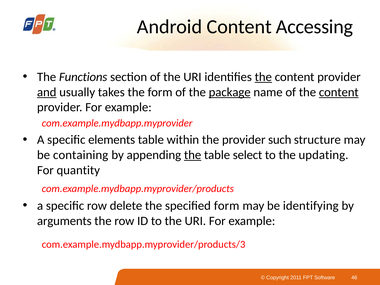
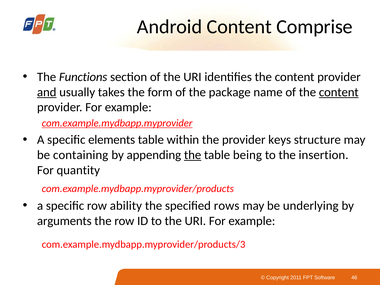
Accessing: Accessing -> Comprise (315, 27)
the underline: present -> none (263, 77)
package underline: present -> none (230, 92)
com.example.mydbapp.myprovider underline: none -> present (117, 123)
such: such -> keys (280, 140)
select: select -> being (247, 155)
updating: updating -> insertion (324, 155)
delete: delete -> ability (126, 206)
specified form: form -> rows (227, 206)
identifying: identifying -> underlying (311, 206)
